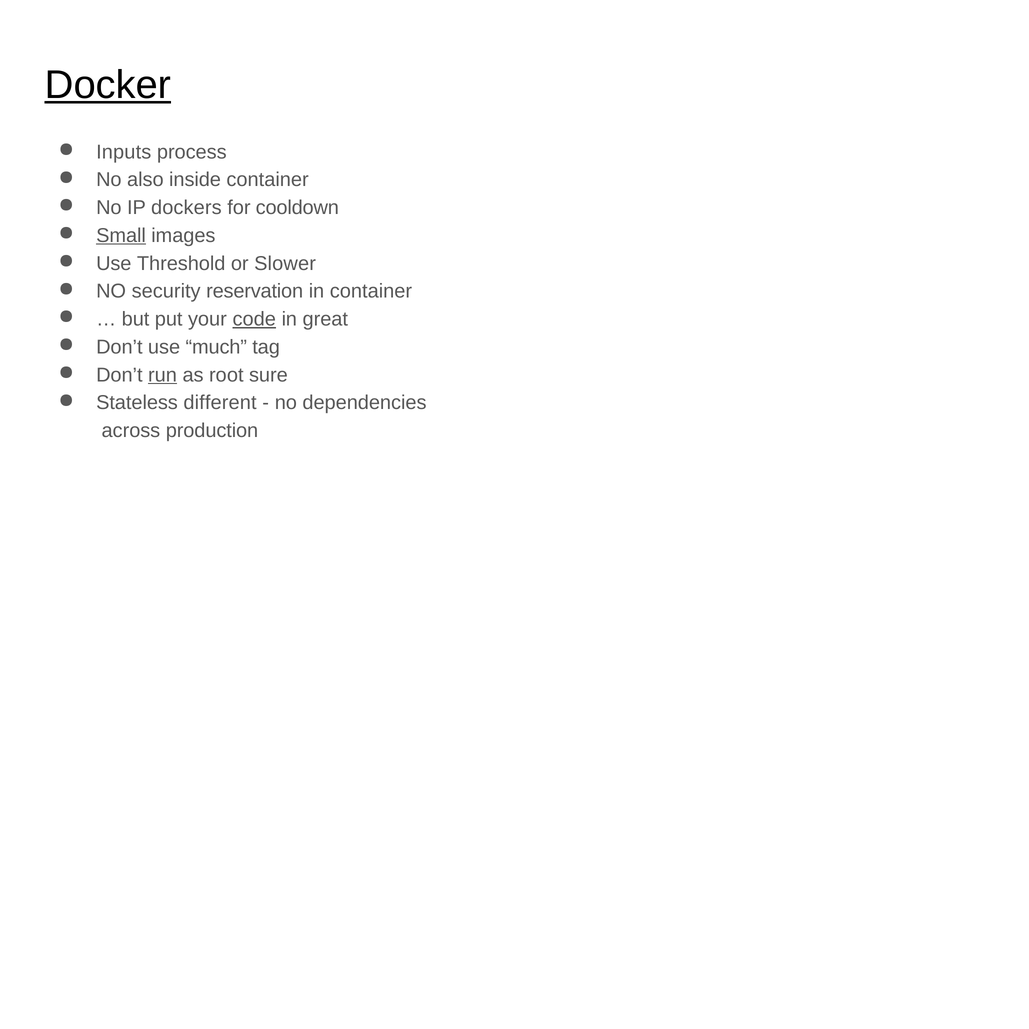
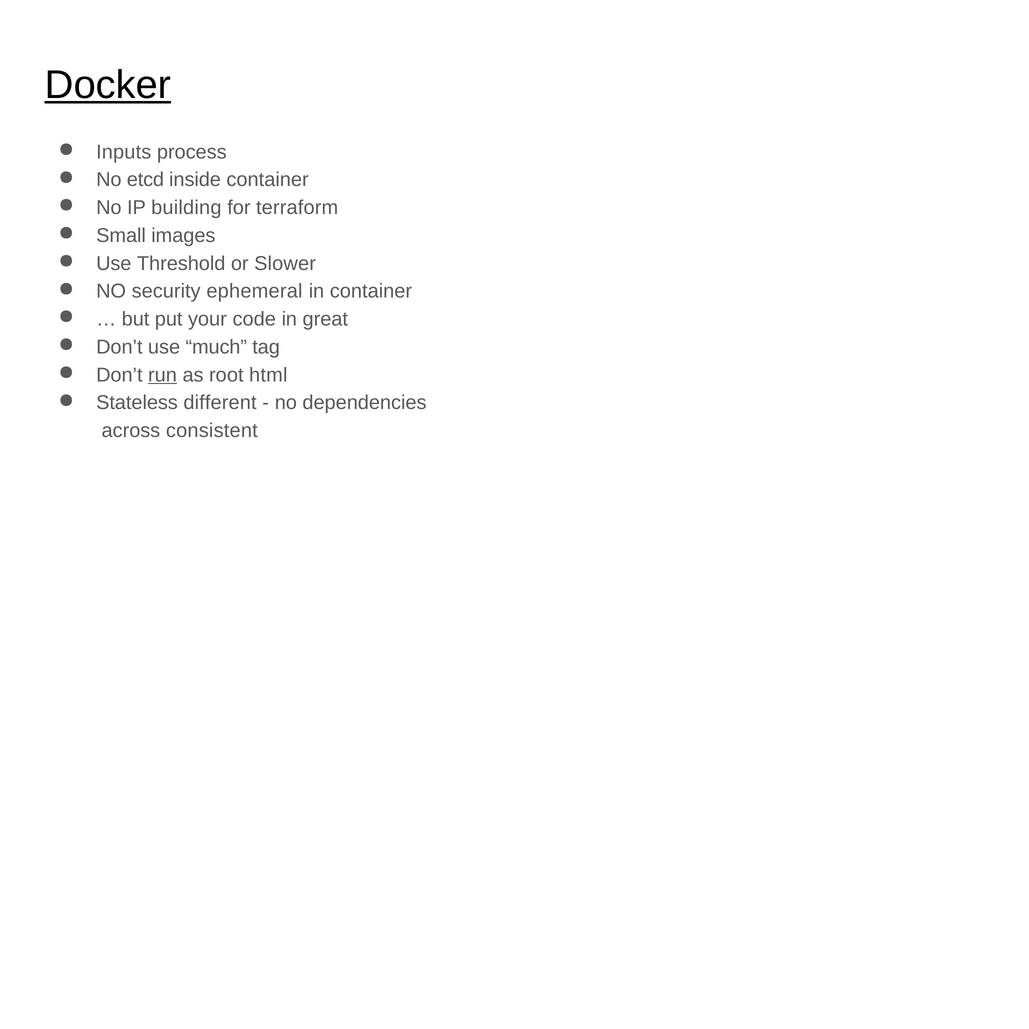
also: also -> etcd (145, 180)
dockers: dockers -> building (186, 208)
cooldown: cooldown -> terraform (297, 208)
Small underline: present -> none (121, 236)
reservation: reservation -> ephemeral (254, 291)
code underline: present -> none (254, 319)
sure: sure -> html (268, 375)
production: production -> consistent (212, 431)
